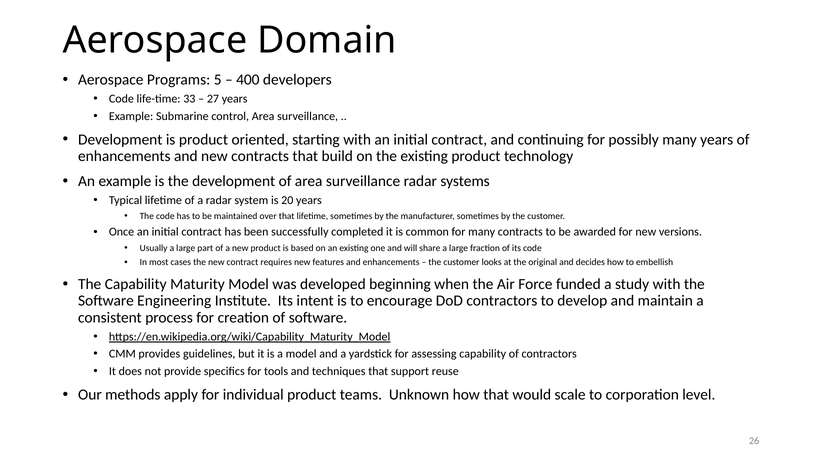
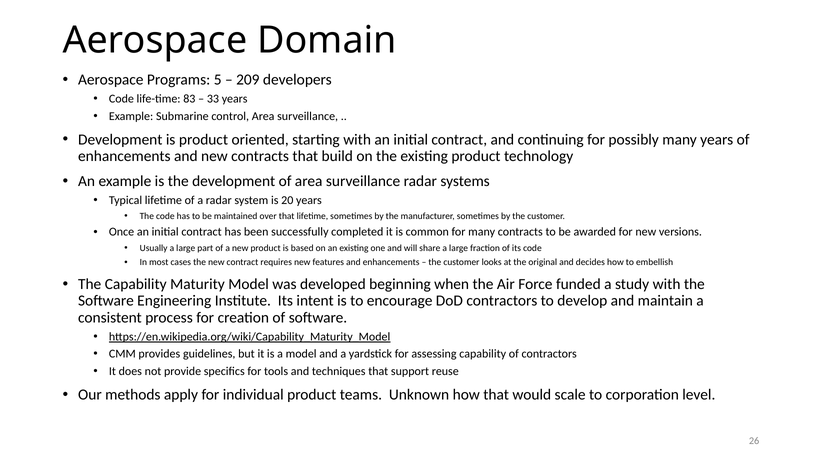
400: 400 -> 209 (248, 80)
33: 33 -> 83 (189, 99)
27: 27 -> 33 (213, 99)
